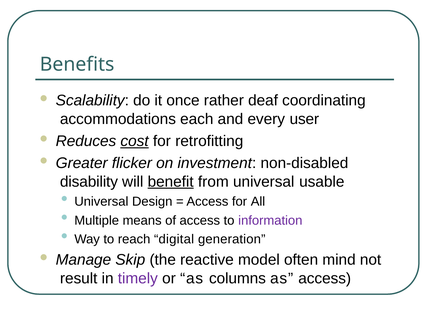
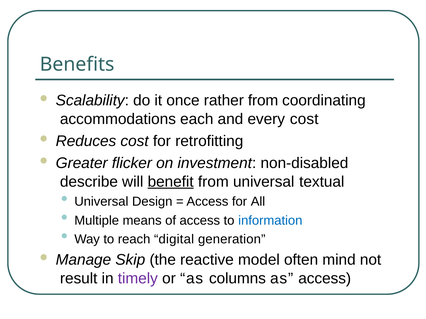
rather deaf: deaf -> from (263, 101)
every user: user -> cost (304, 119)
cost underline: present -> none (135, 141)
disability: disability -> describe (89, 182)
usable: usable -> textual (322, 182)
information colour: purple -> blue (270, 221)
